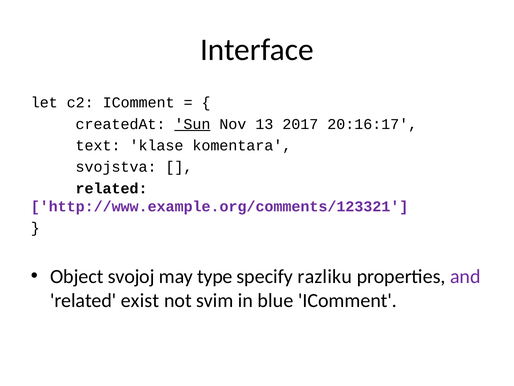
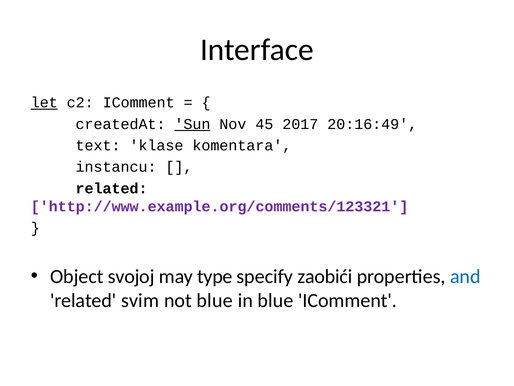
let underline: none -> present (44, 103)
13: 13 -> 45 (264, 124)
20:16:17: 20:16:17 -> 20:16:49 (372, 124)
svojstva: svojstva -> instancu (116, 167)
razliku: razliku -> zaobići (325, 276)
and colour: purple -> blue (465, 276)
exist: exist -> svim (140, 300)
not svim: svim -> blue (215, 300)
